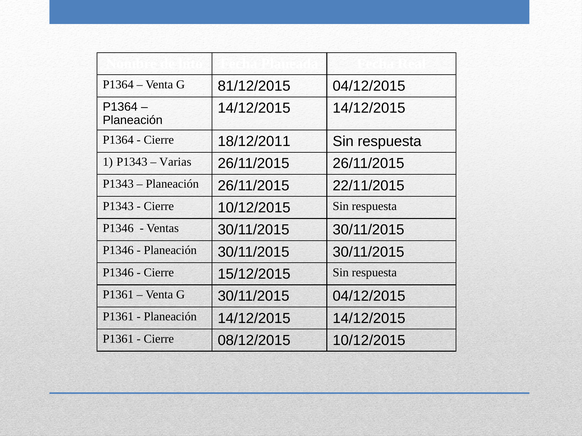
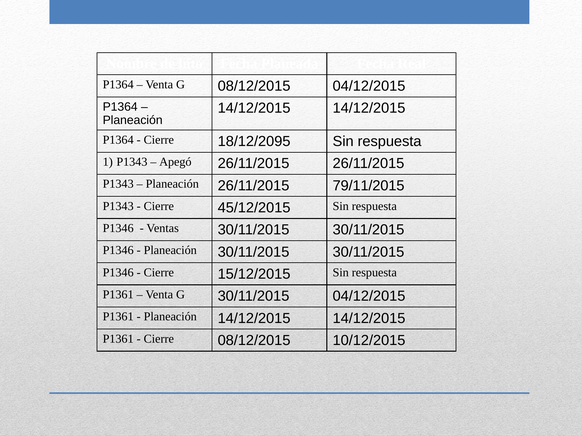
G 81/12/2015: 81/12/2015 -> 08/12/2015 (254, 86)
18/12/2011: 18/12/2011 -> 18/12/2095 (254, 142)
Varias: Varias -> Apegó (175, 162)
22/11/2015: 22/11/2015 -> 79/11/2015 (369, 186)
Cierre 10/12/2015: 10/12/2015 -> 45/12/2015 (254, 208)
